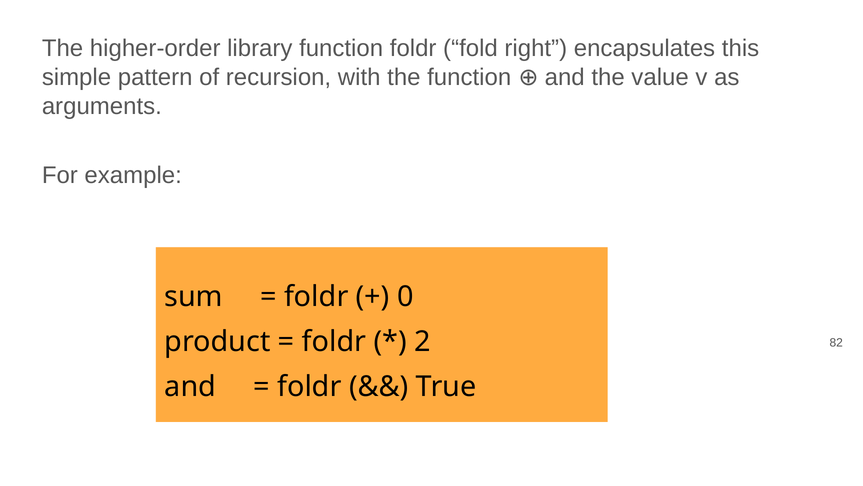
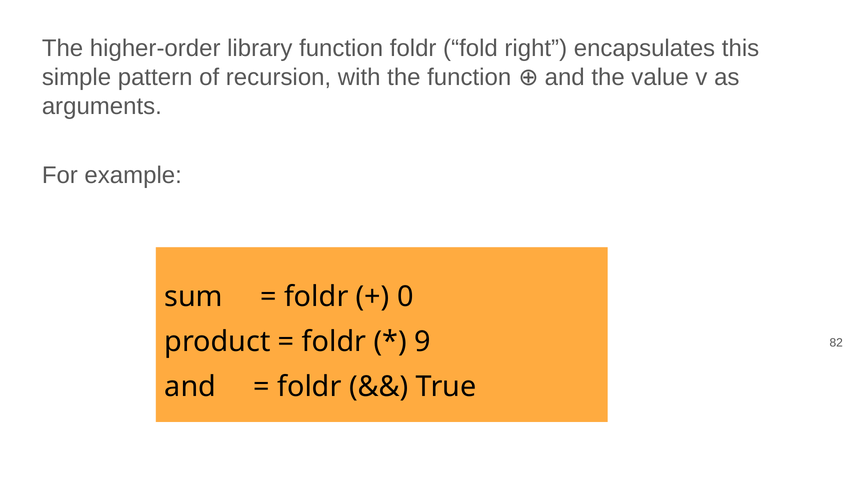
2: 2 -> 9 (422, 341)
